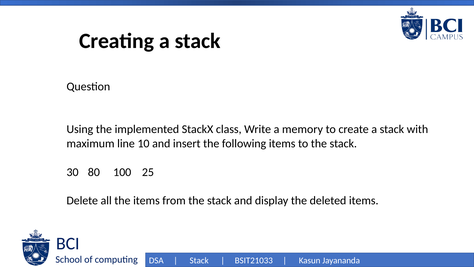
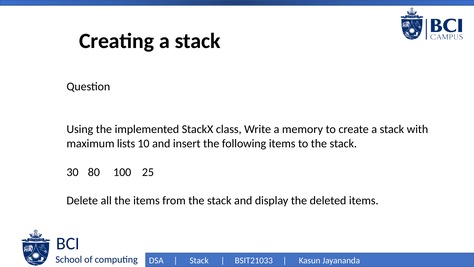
line: line -> lists (126, 143)
